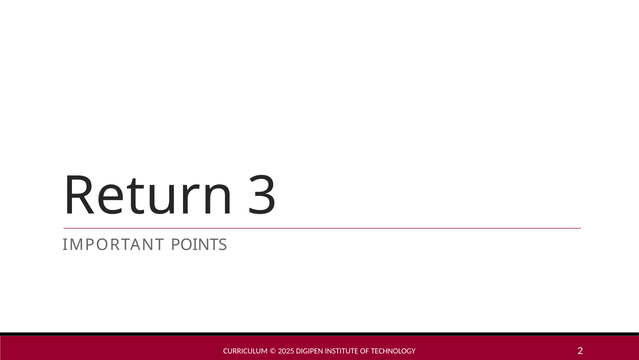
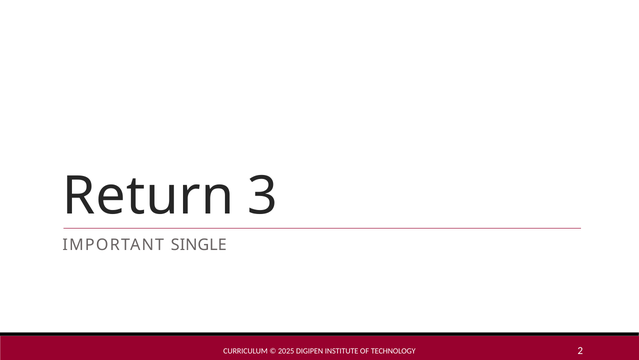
POINTS: POINTS -> SINGLE (199, 244)
